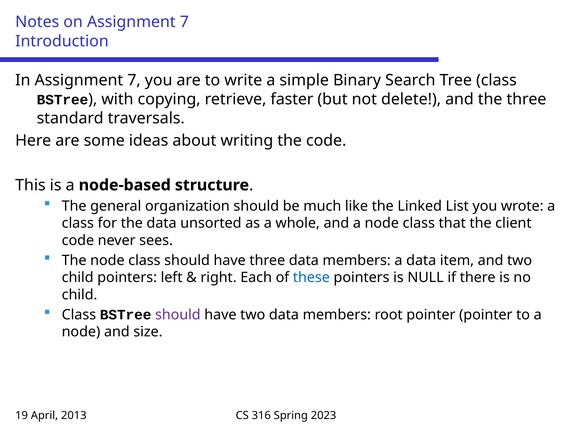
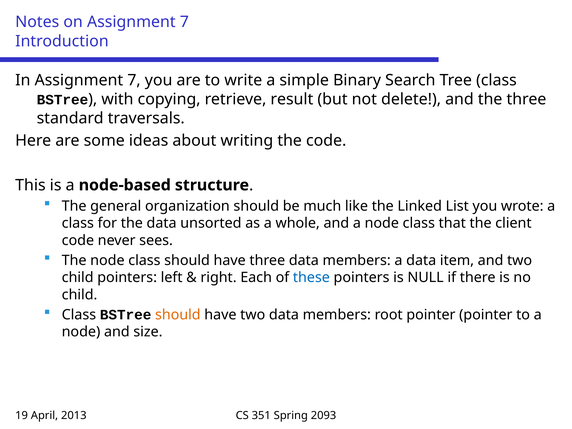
faster: faster -> result (292, 99)
should colour: purple -> orange (178, 315)
316: 316 -> 351 (261, 415)
2023: 2023 -> 2093 (324, 415)
